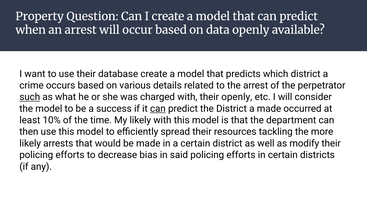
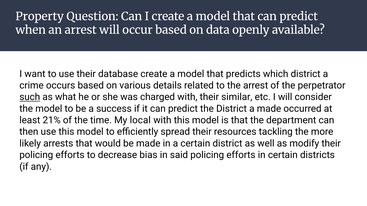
their openly: openly -> similar (237, 97)
can underline: present -> none (158, 109)
10%: 10% -> 21% (52, 120)
My likely: likely -> local (140, 120)
